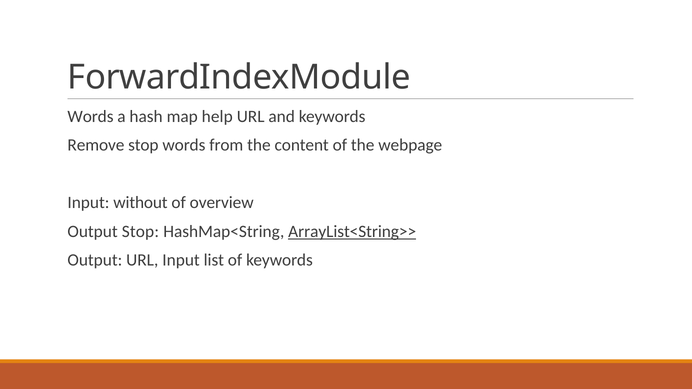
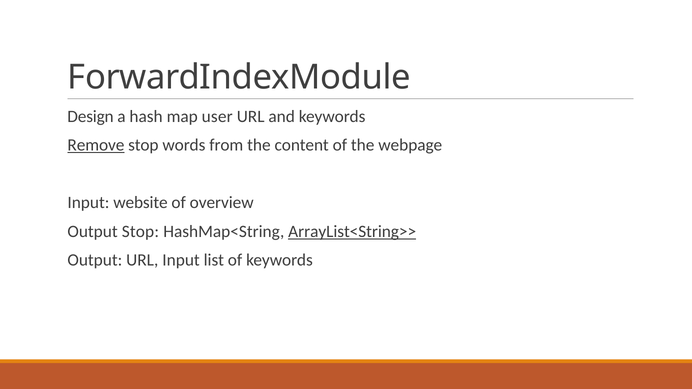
Words: Words -> Design (91, 117)
help: help -> user (217, 117)
Remove underline: none -> present (96, 145)
without: without -> website (140, 203)
